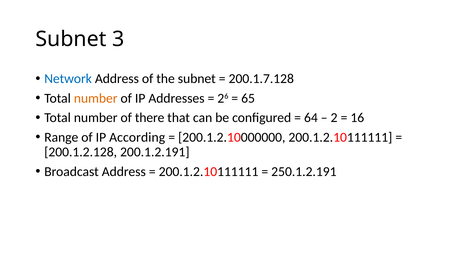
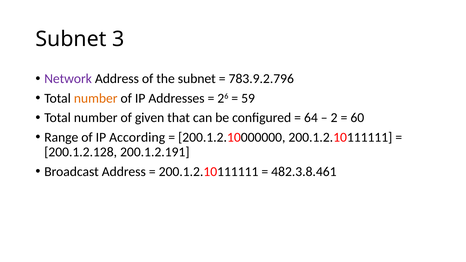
Network colour: blue -> purple (68, 79)
200.1.7.128: 200.1.7.128 -> 783.9.2.796 (261, 79)
65: 65 -> 59 (248, 98)
there: there -> given (150, 118)
16: 16 -> 60 (357, 118)
250.1.2.191: 250.1.2.191 -> 482.3.8.461 (304, 172)
